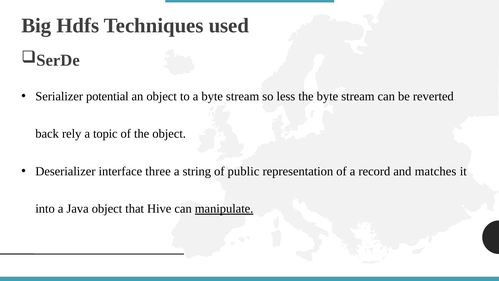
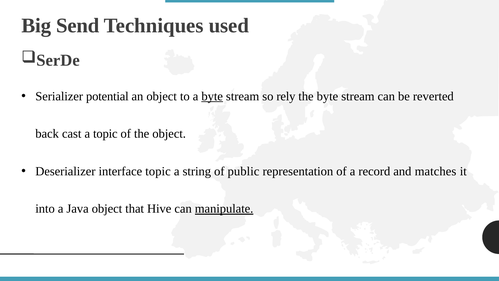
Hdfs: Hdfs -> Send (78, 25)
byte underline: none -> present (212, 96)
less: less -> rely (286, 96)
rely: rely -> cast (72, 134)
interface three: three -> topic (158, 171)
